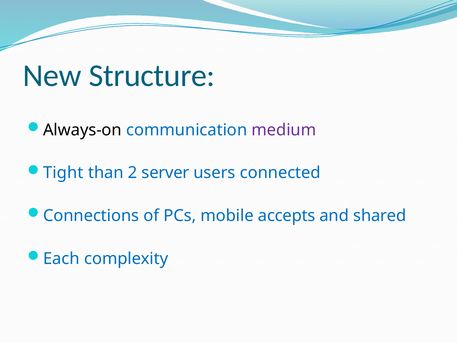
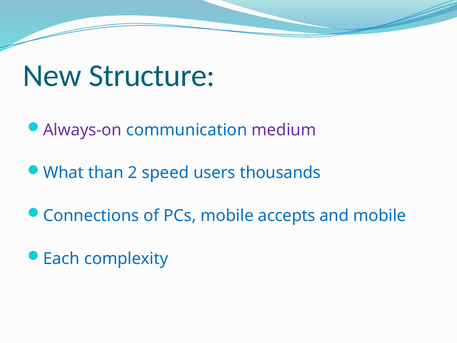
Always-on colour: black -> purple (82, 130)
Tight: Tight -> What (63, 173)
server: server -> speed (165, 173)
connected: connected -> thousands (280, 173)
and shared: shared -> mobile (380, 216)
